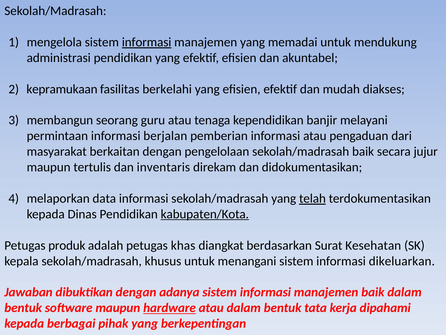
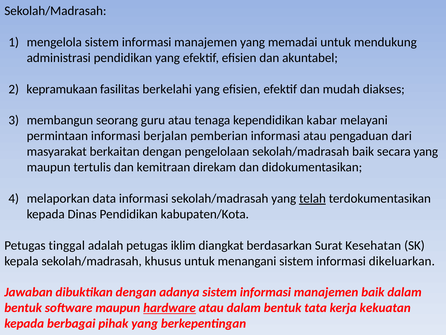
informasi underline: present -> none (147, 42)
banjir: banjir -> kabar (322, 120)
secara jujur: jujur -> yang (426, 151)
inventaris: inventaris -> kemitraan (163, 167)
kabupaten/Kota underline: present -> none (205, 214)
produk: produk -> tinggal (67, 245)
khas: khas -> iklim (183, 245)
dipahami: dipahami -> kekuatan (385, 308)
